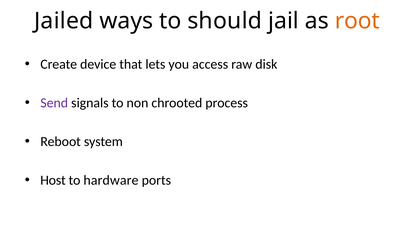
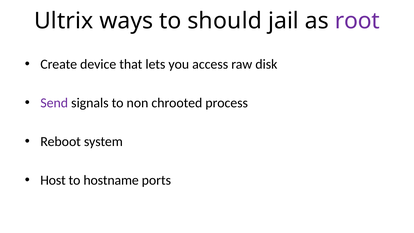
Jailed: Jailed -> Ultrix (64, 21)
root colour: orange -> purple (357, 21)
hardware: hardware -> hostname (111, 180)
